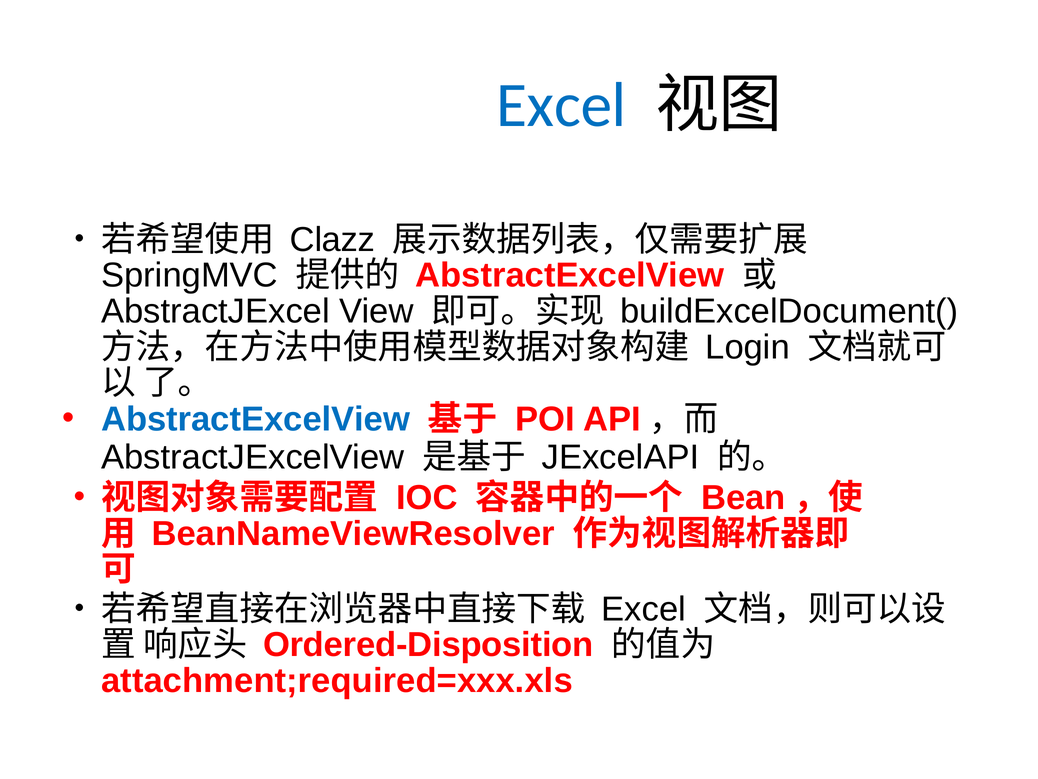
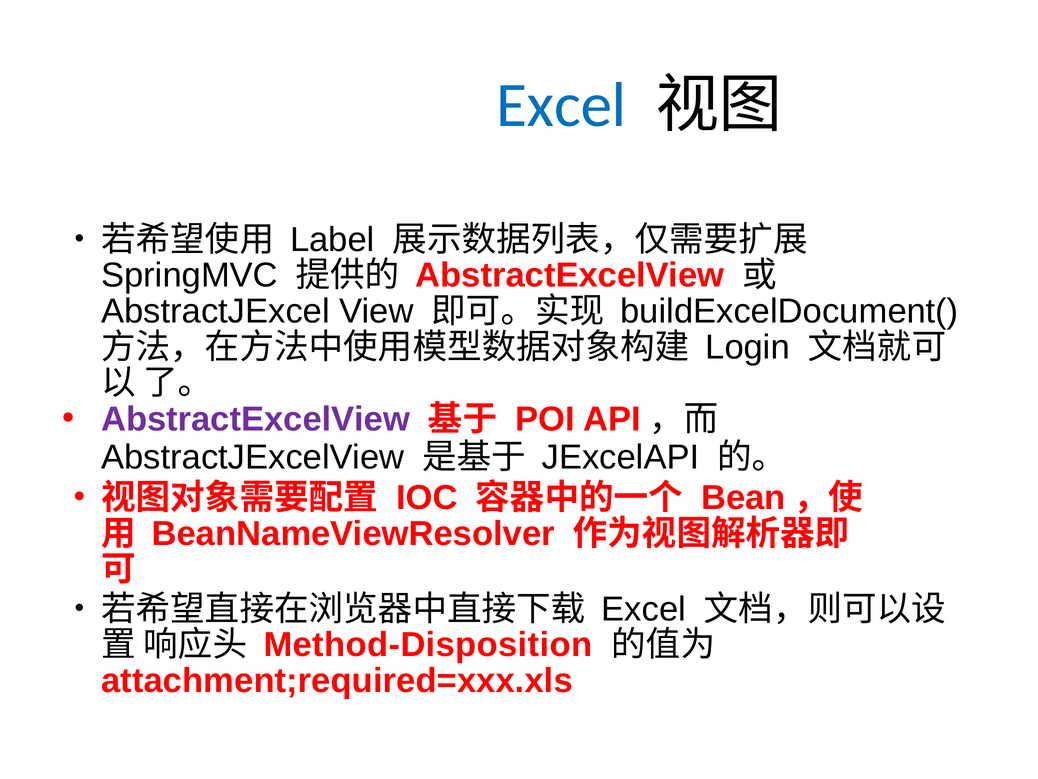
Clazz: Clazz -> Label (332, 240)
AbstractExcelView colour: blue -> purple (256, 419)
Ordered-Disposition: Ordered-Disposition -> Method-Disposition (428, 645)
